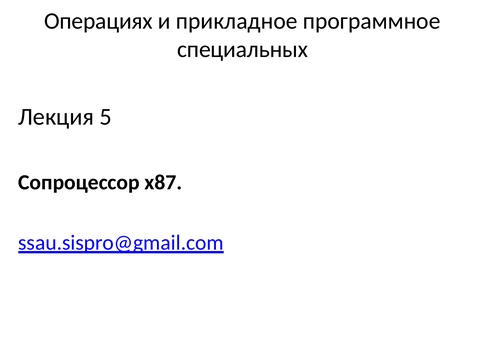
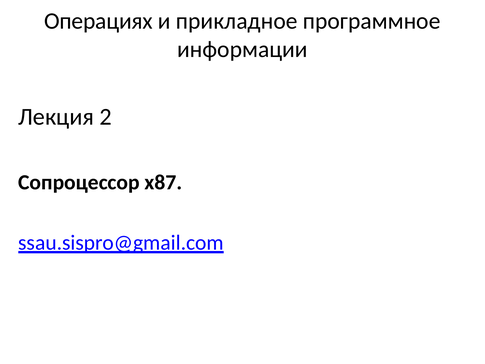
специальных: специальных -> информации (242, 49)
5: 5 -> 2 (106, 117)
